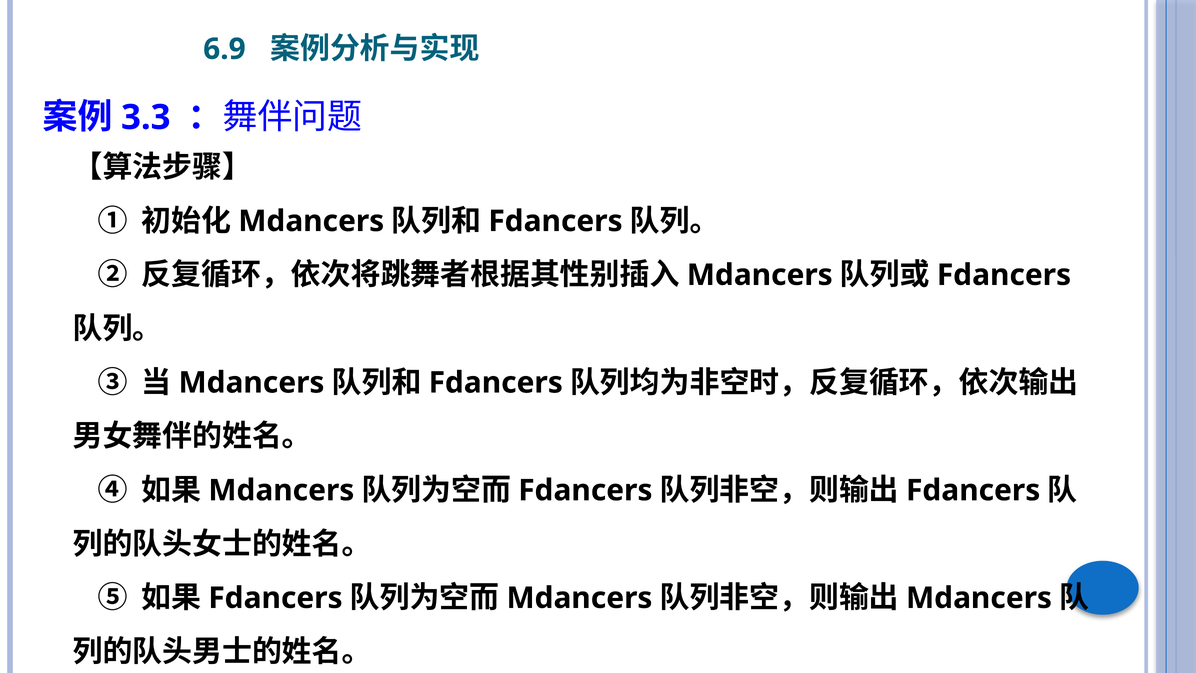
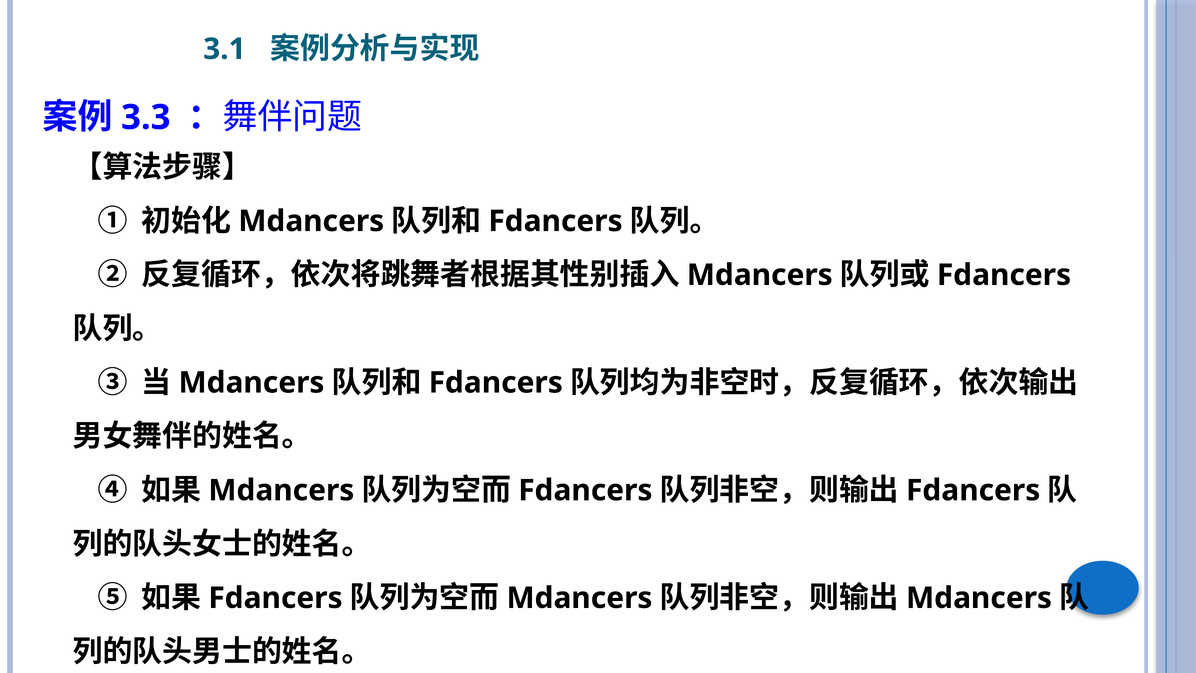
6.9: 6.9 -> 3.1 (224, 49)
